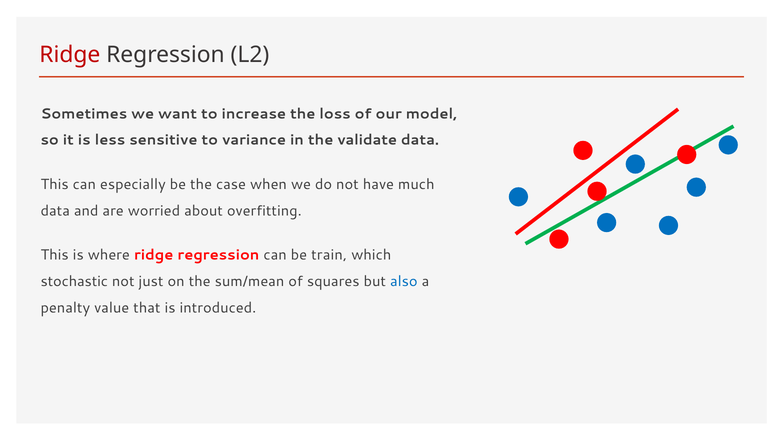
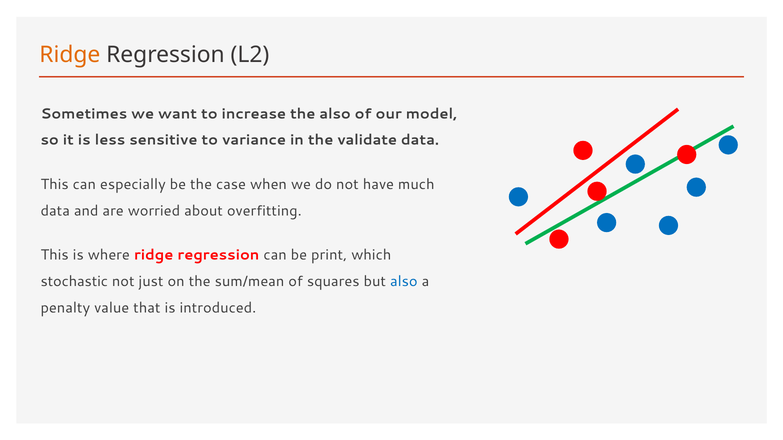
Ridge colour: red -> orange (70, 55)
the loss: loss -> also (335, 114)
train: train -> print (329, 255)
